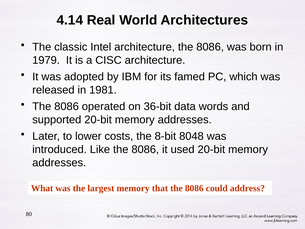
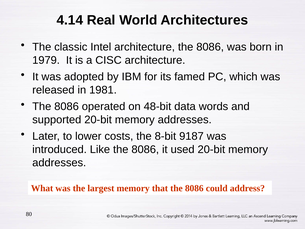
36-bit: 36-bit -> 48-bit (157, 106)
8048: 8048 -> 9187 (191, 136)
